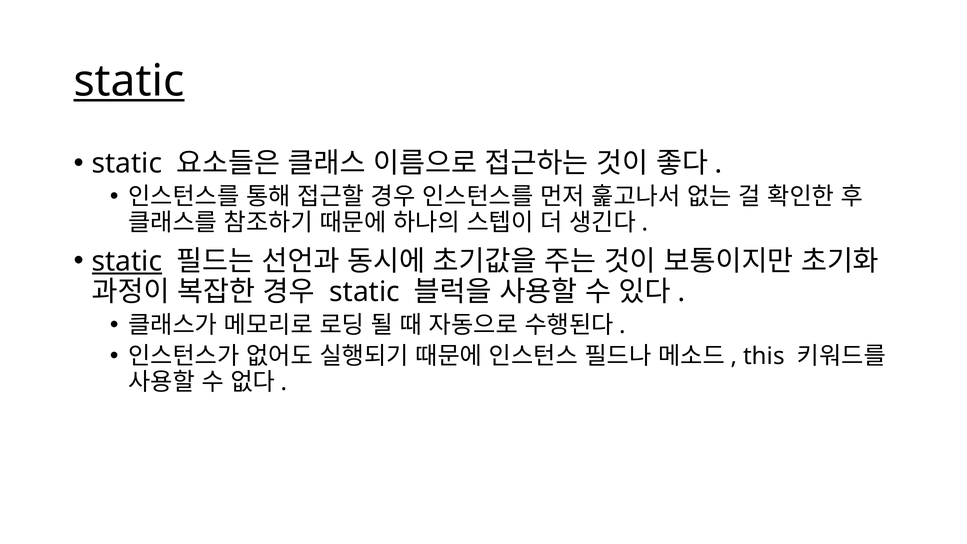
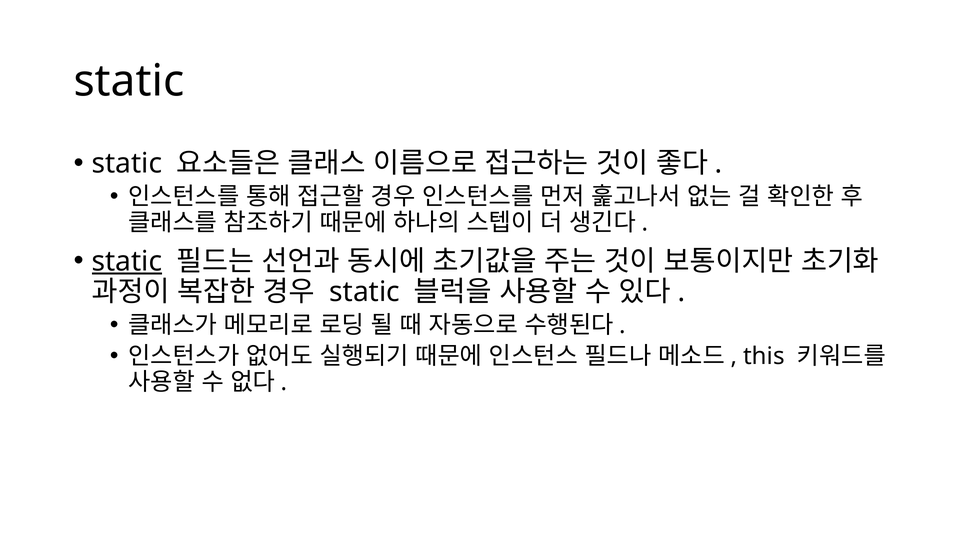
static underline: present -> none (129, 81)
